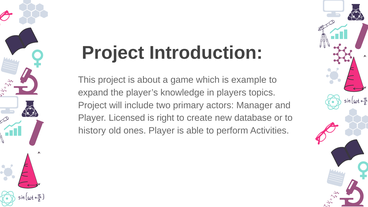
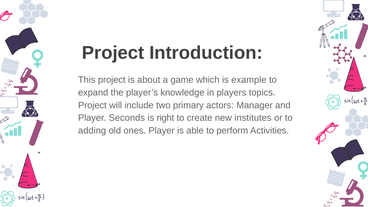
Licensed: Licensed -> Seconds (127, 118)
database: database -> institutes (253, 118)
history: history -> adding (92, 131)
